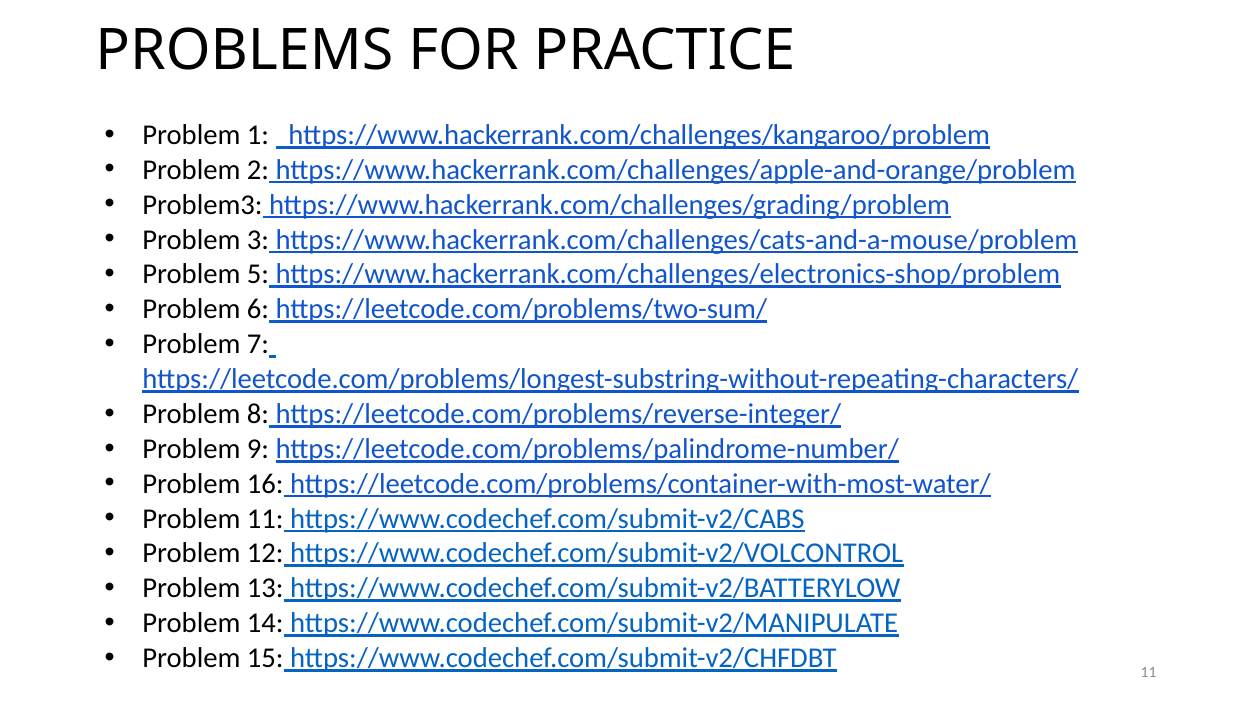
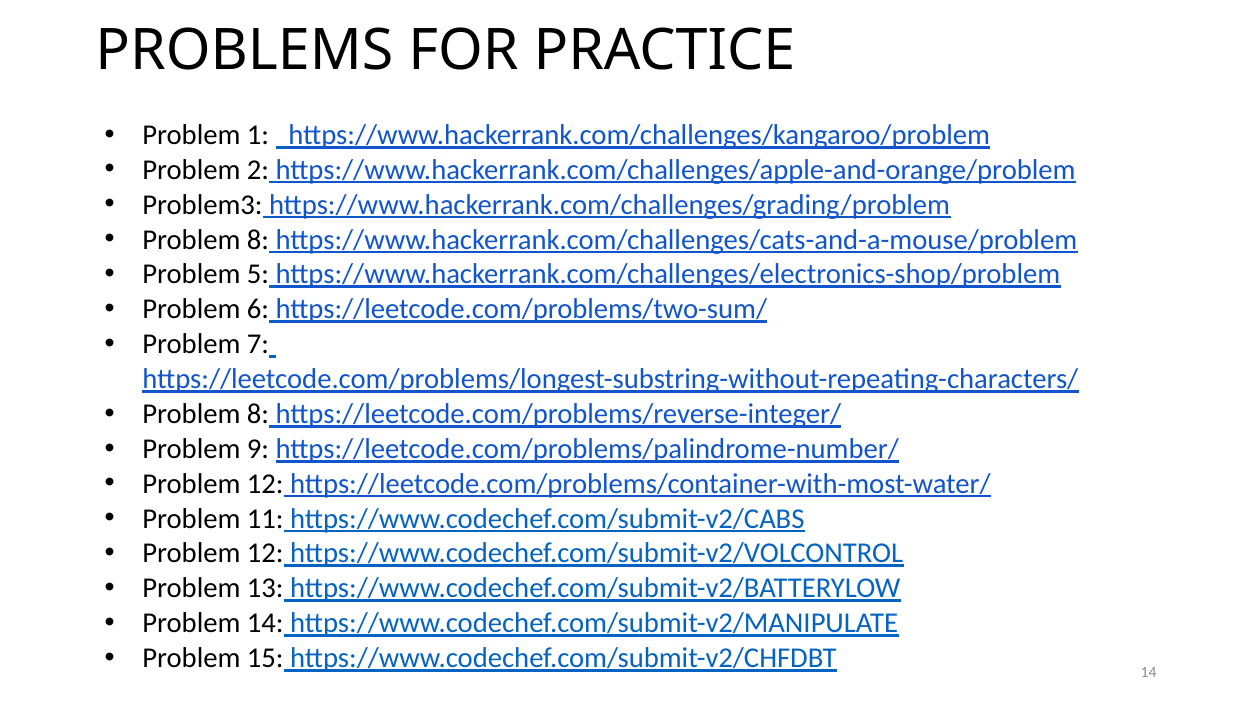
3: 3 -> 8 (258, 240)
16: 16 -> 12 (265, 484)
https://www.codechef.com/submit-v2/CHFDBT 11: 11 -> 14 (1149, 672)
